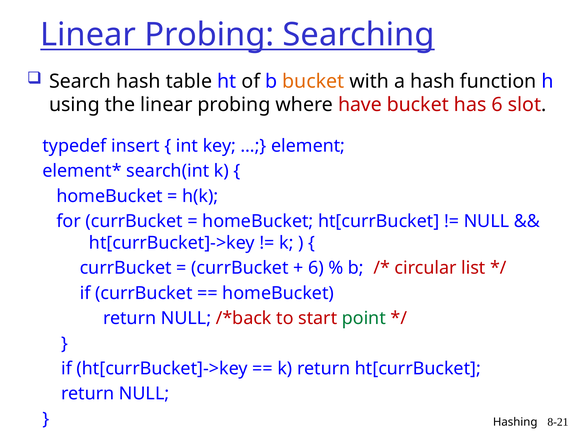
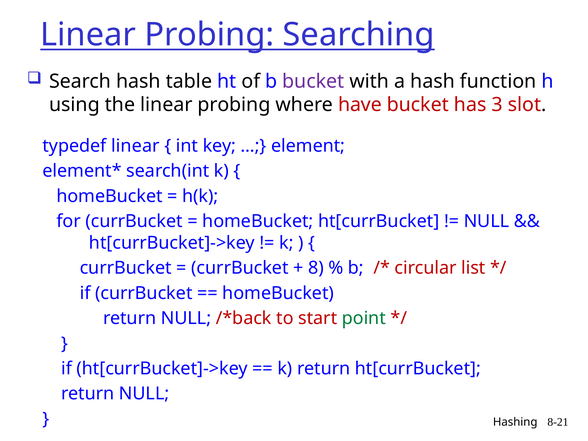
bucket colour: orange -> purple (313, 81)
has 6: 6 -> 3 (497, 105)
typedef insert: insert -> linear (135, 146)
6: 6 -> 8 (316, 268)
